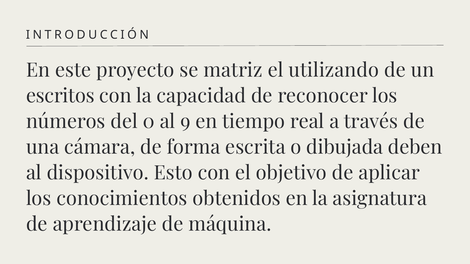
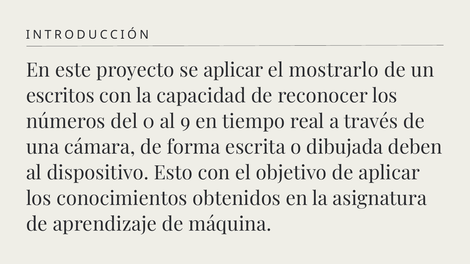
se matriz: matriz -> aplicar (233, 71)
utilizando: utilizando -> mostrarlo (334, 71)
